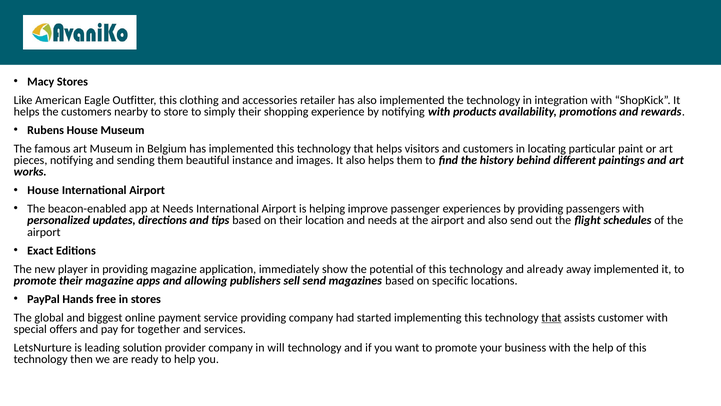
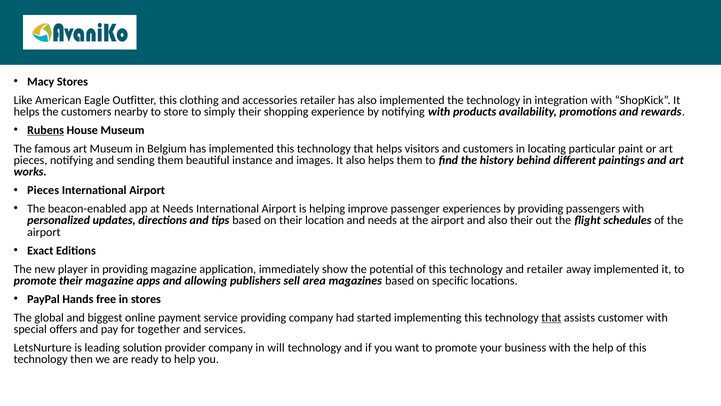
Rubens underline: none -> present (46, 130)
House: House -> Pieces (43, 190)
also send: send -> their (522, 220)
and already: already -> retailer (545, 269)
sell send: send -> area (314, 280)
